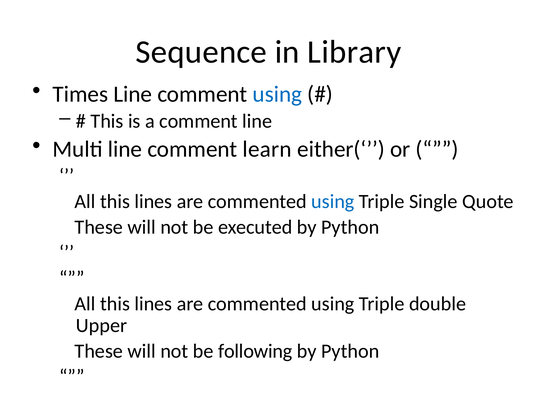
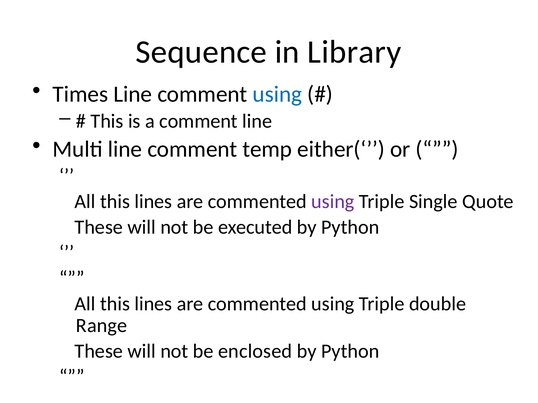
learn: learn -> temp (267, 149)
using colour: blue -> purple (333, 202)
Upper: Upper -> Range (102, 326)
following: following -> enclosed (255, 351)
